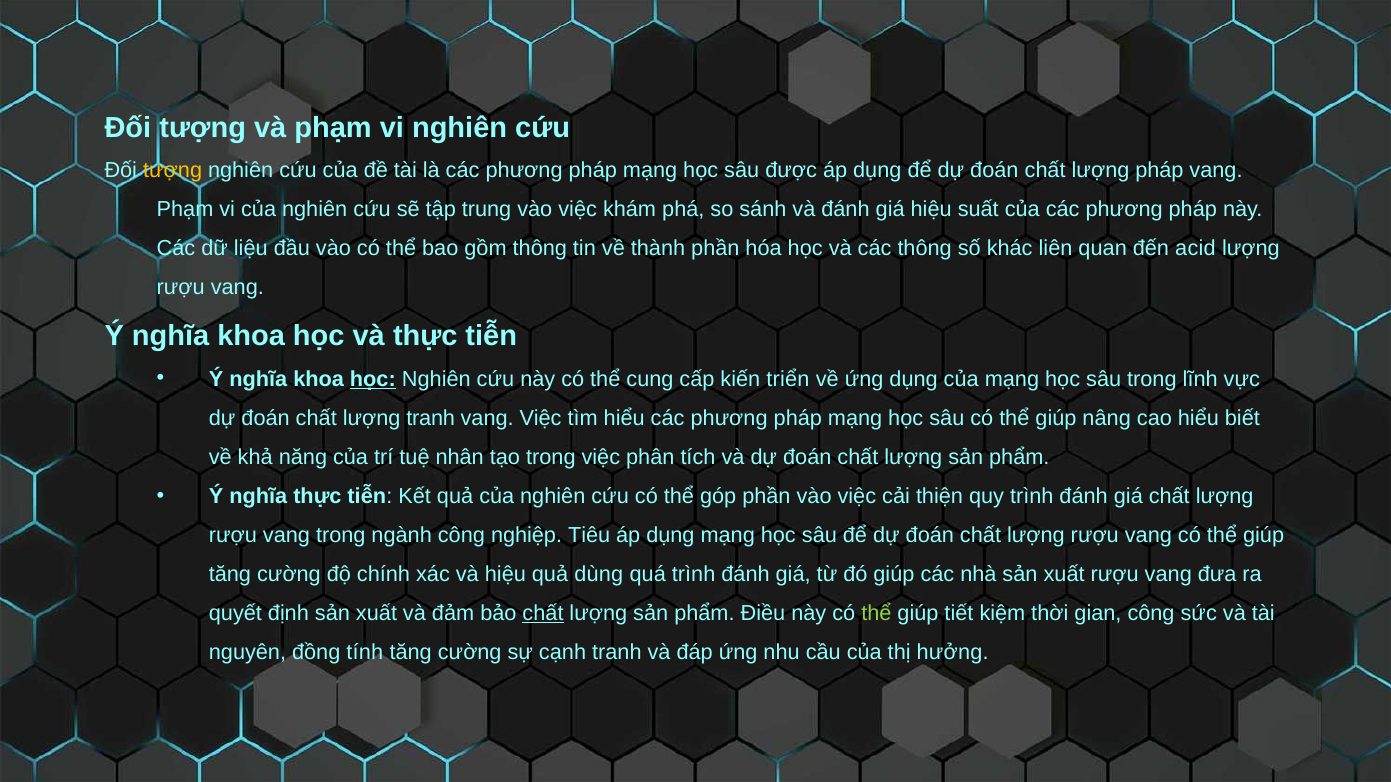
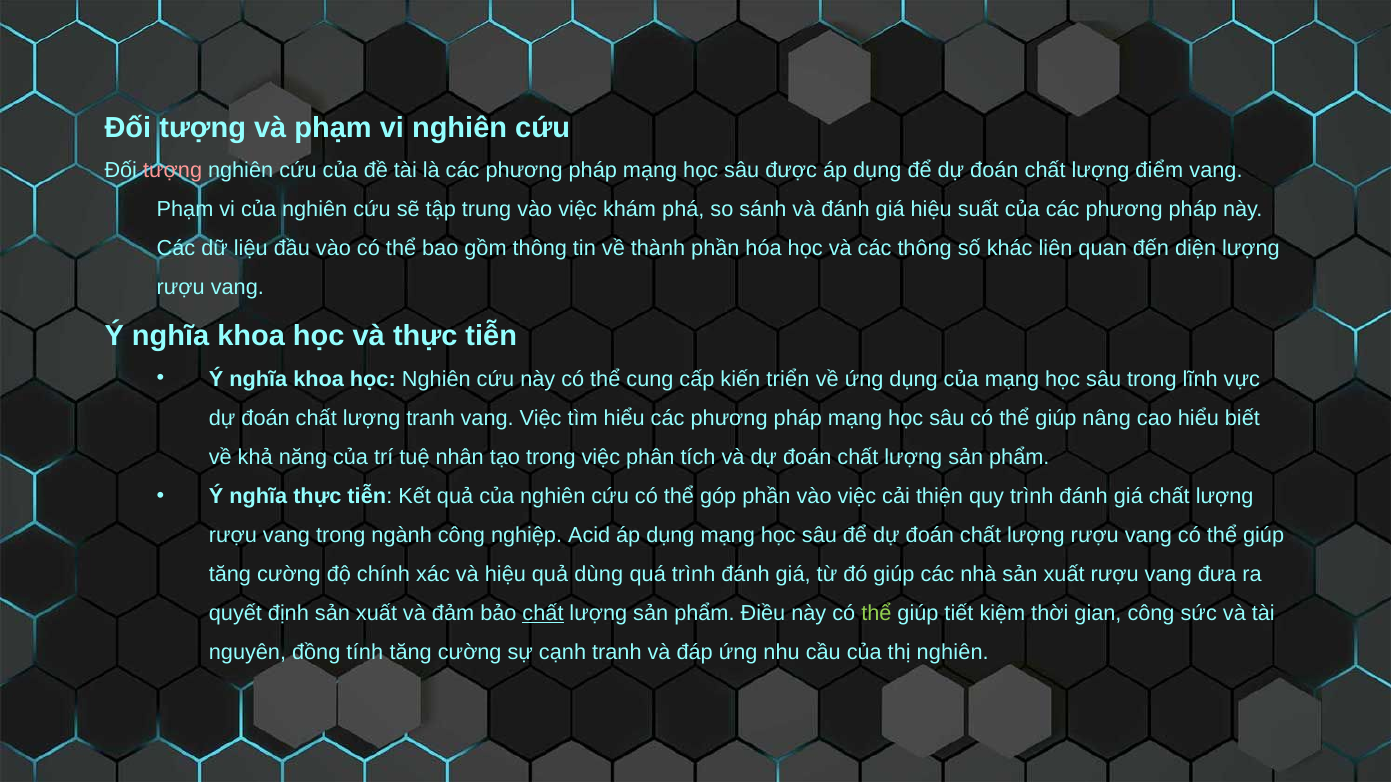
tượng colour: yellow -> pink (173, 171)
lượng pháp: pháp -> điểm (1159, 171)
acid: acid -> diện (1196, 249)
học underline: present -> none (373, 379)
Tiêu: Tiêu -> Acid (589, 536)
thị hưởng: hưởng -> nghiên (953, 653)
